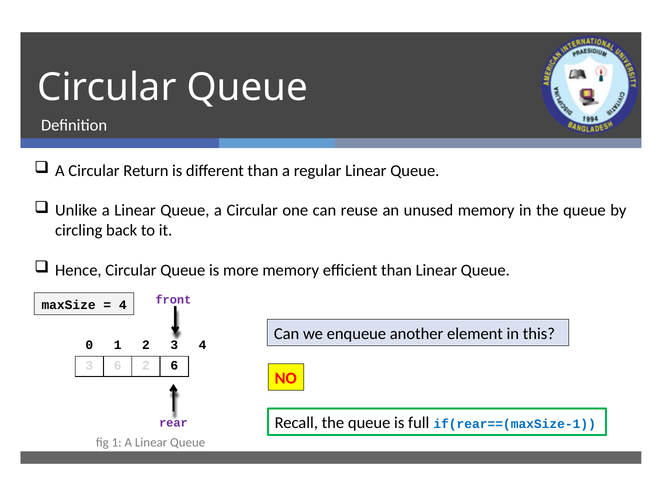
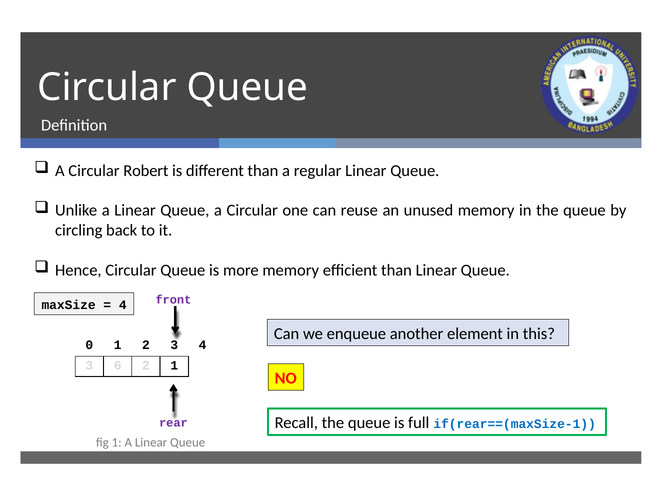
Return: Return -> Robert (146, 170)
2 6: 6 -> 1 (174, 365)
